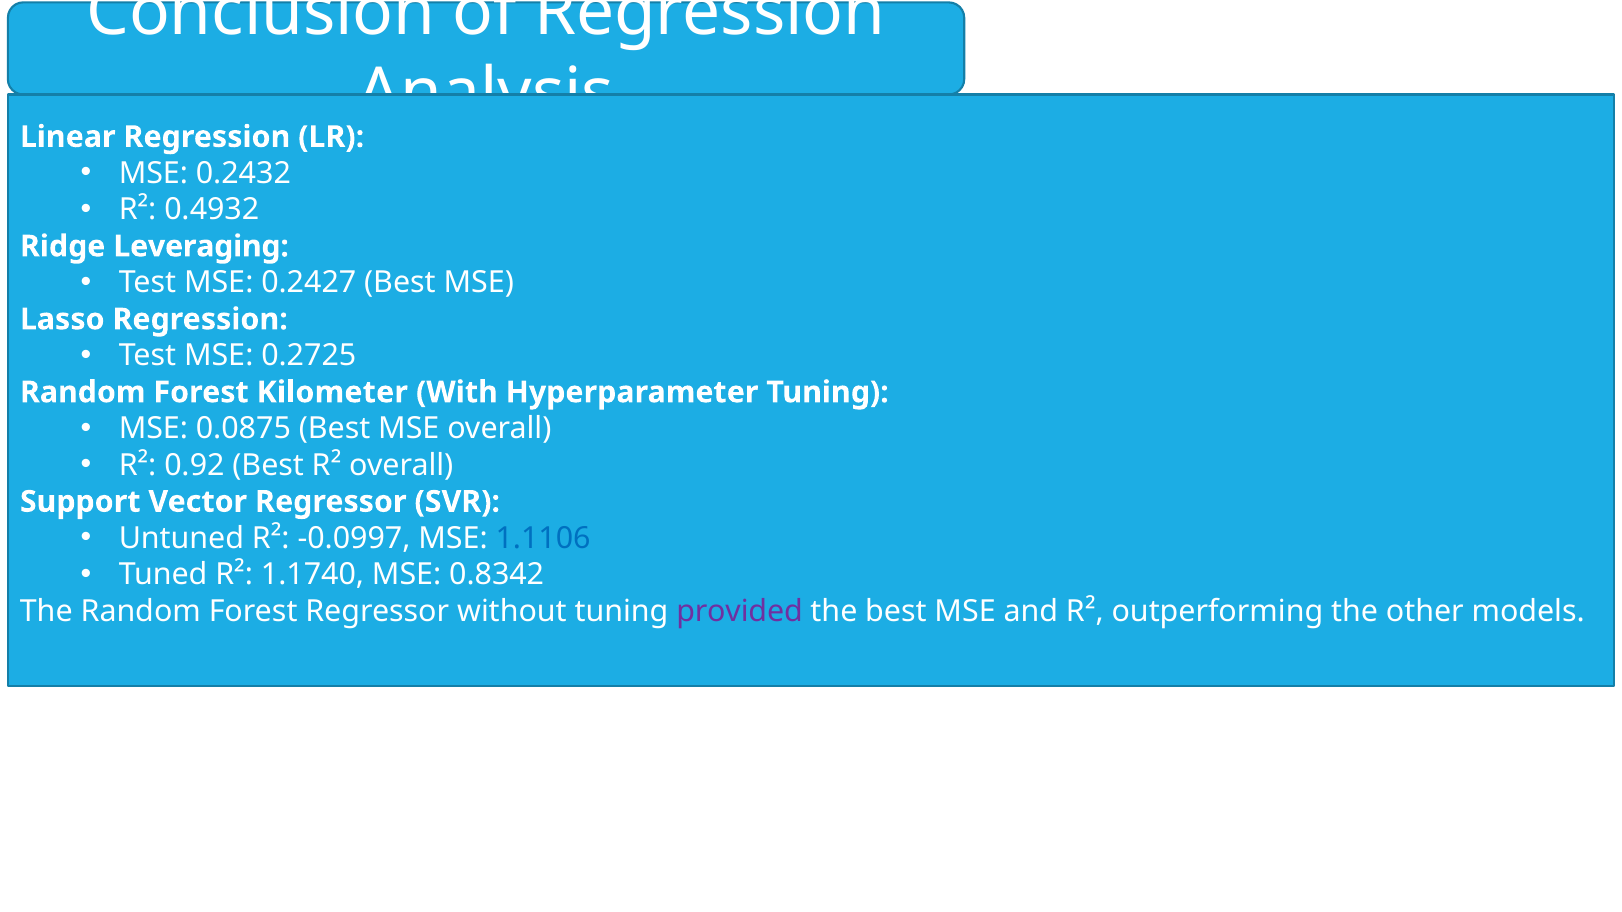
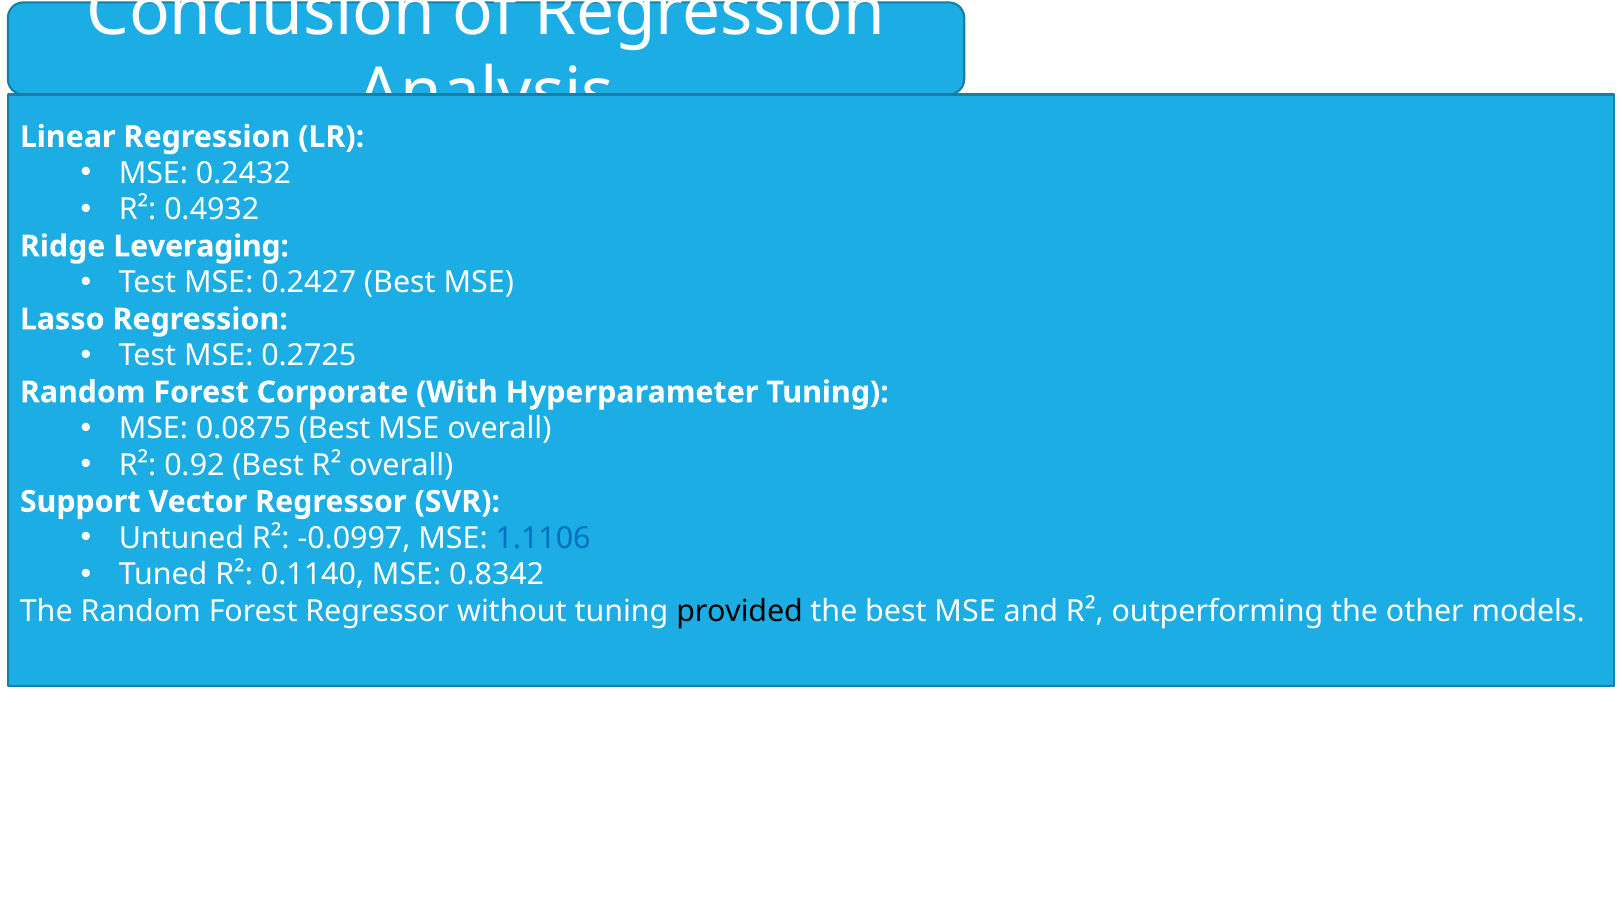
Kilometer: Kilometer -> Corporate (332, 392)
1.1740: 1.1740 -> 0.1140 (313, 575)
provided colour: purple -> black (740, 611)
